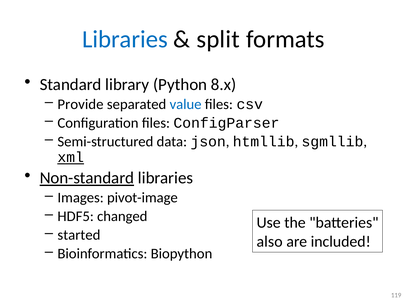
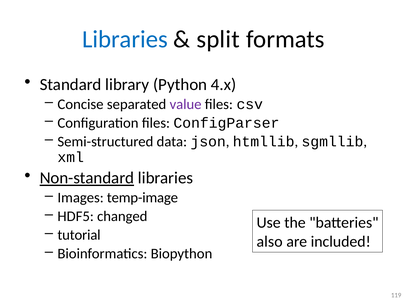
8.x: 8.x -> 4.x (224, 85)
Provide: Provide -> Concise (81, 104)
value colour: blue -> purple (186, 104)
xml underline: present -> none (71, 158)
pivot-image: pivot-image -> temp-image (142, 198)
started: started -> tutorial (79, 235)
